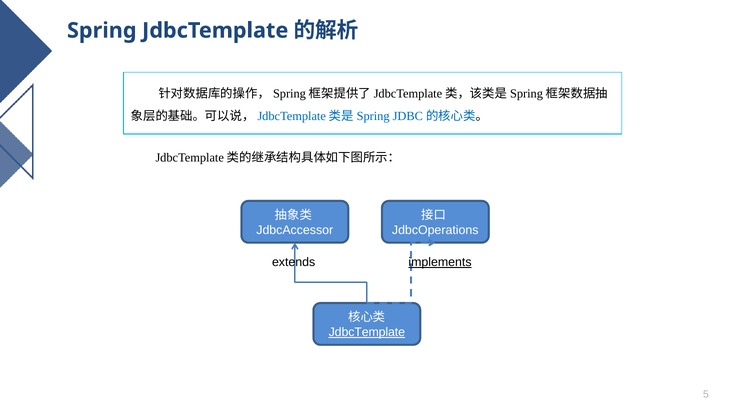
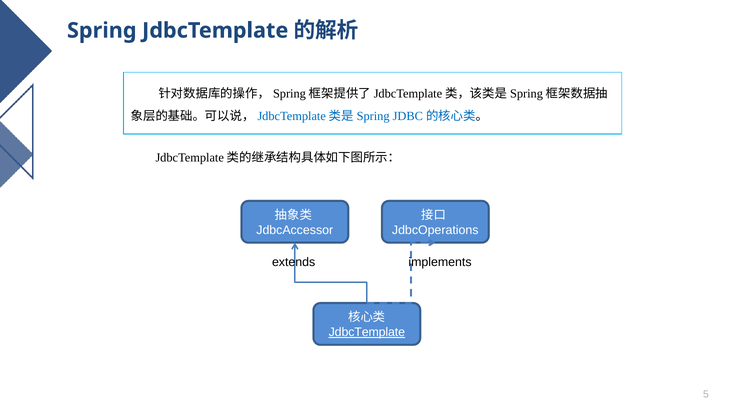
implements underline: present -> none (440, 262)
